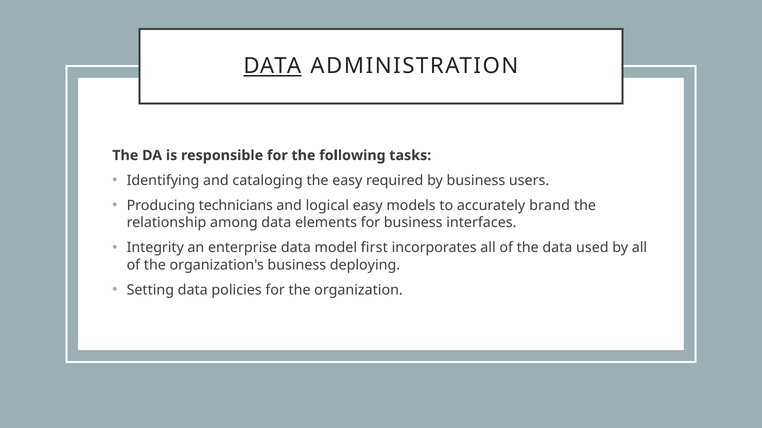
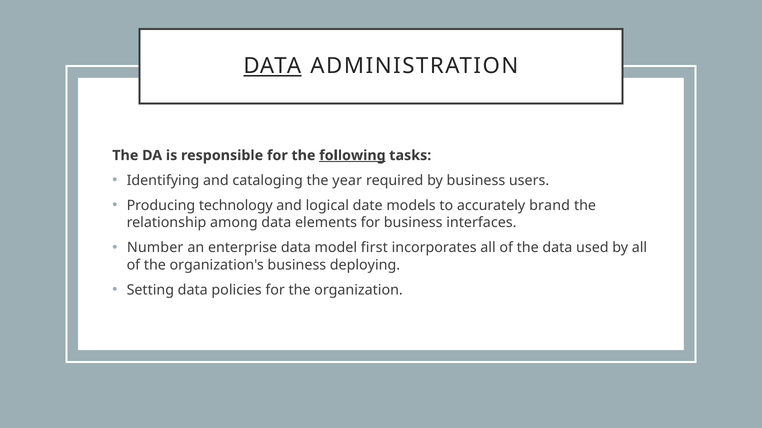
following underline: none -> present (352, 156)
the easy: easy -> year (347, 181)
technicians: technicians -> technology (236, 206)
logical easy: easy -> date (368, 206)
Integrity: Integrity -> Number (155, 248)
